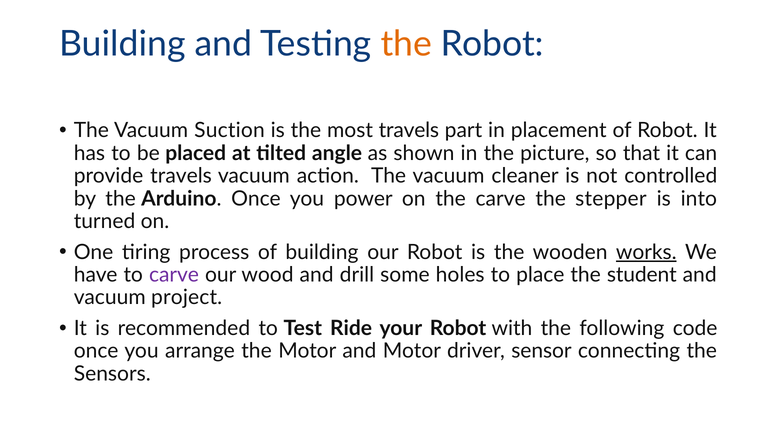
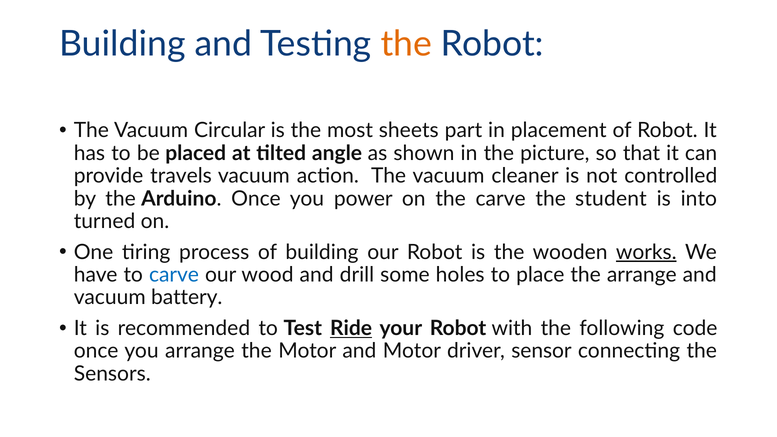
Suction: Suction -> Circular (230, 130)
most travels: travels -> sheets (409, 130)
stepper: stepper -> student (611, 199)
carve colour: purple -> blue (174, 275)
the student: student -> arrange (642, 275)
project: project -> battery (187, 298)
Ride underline: none -> present (351, 328)
